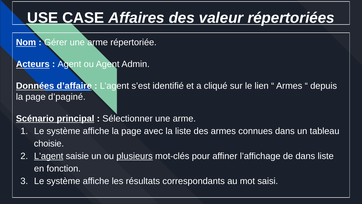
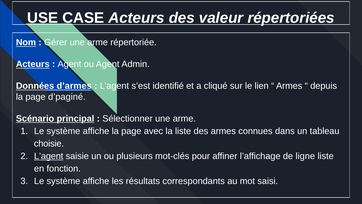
CASE Affaires: Affaires -> Acteurs (137, 18)
d’affaire: d’affaire -> d’armes (74, 86)
plusieurs underline: present -> none (135, 156)
de dans: dans -> ligne (305, 156)
